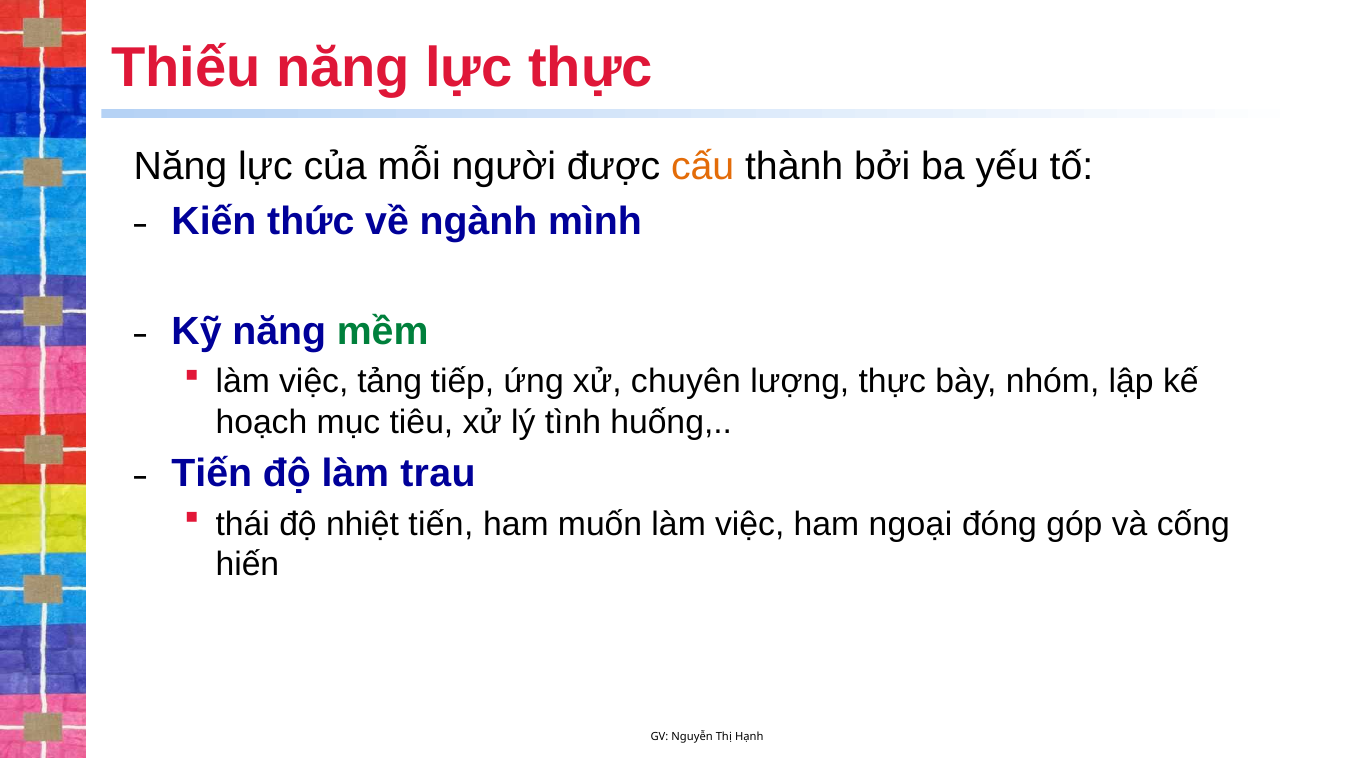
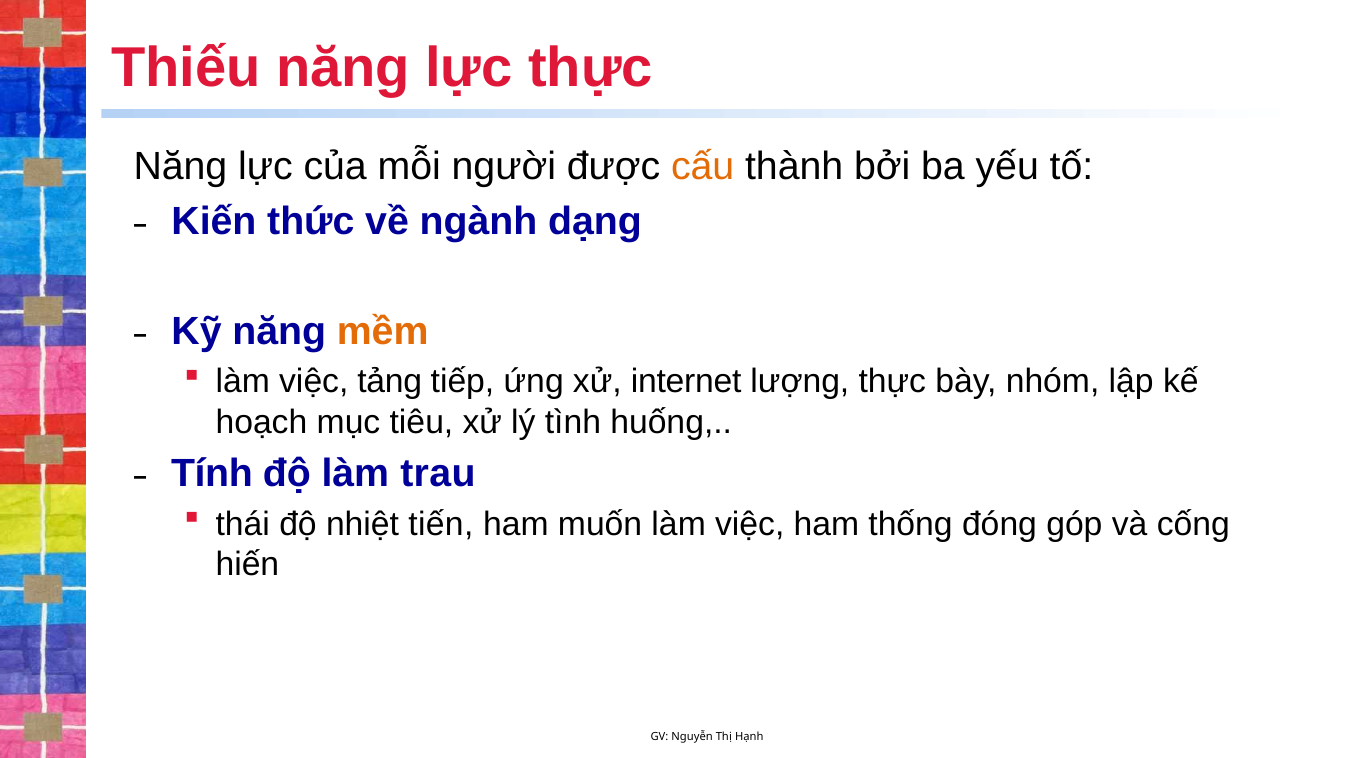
mình: mình -> dạng (595, 221)
mềm colour: green -> orange (383, 331)
chuyên: chuyên -> internet (686, 381)
Tiến: Tiến -> Tính (212, 474)
ngoại: ngoại -> thống (911, 524)
